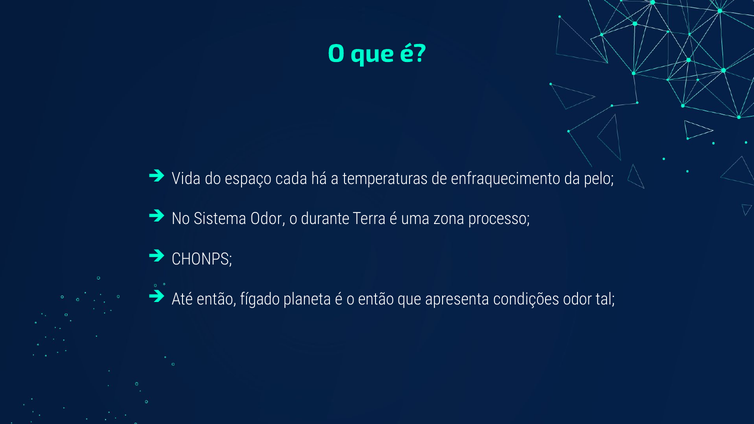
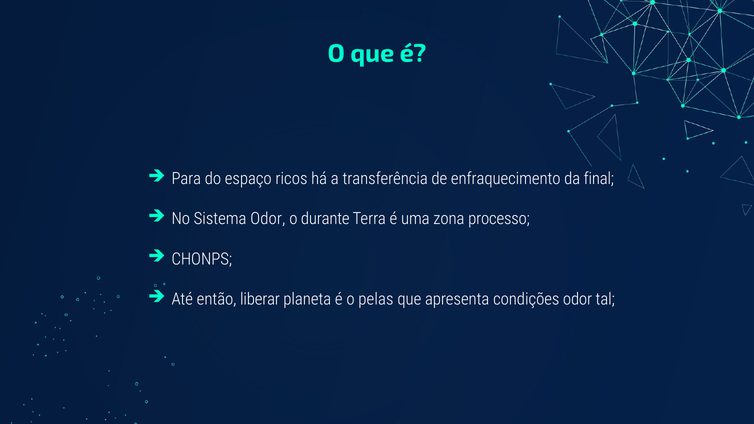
Vida: Vida -> Para (186, 179)
cada: cada -> ricos (291, 179)
temperaturas: temperaturas -> transferência (385, 179)
pelo: pelo -> final (599, 179)
fígado: fígado -> liberar (260, 299)
o então: então -> pelas (376, 299)
